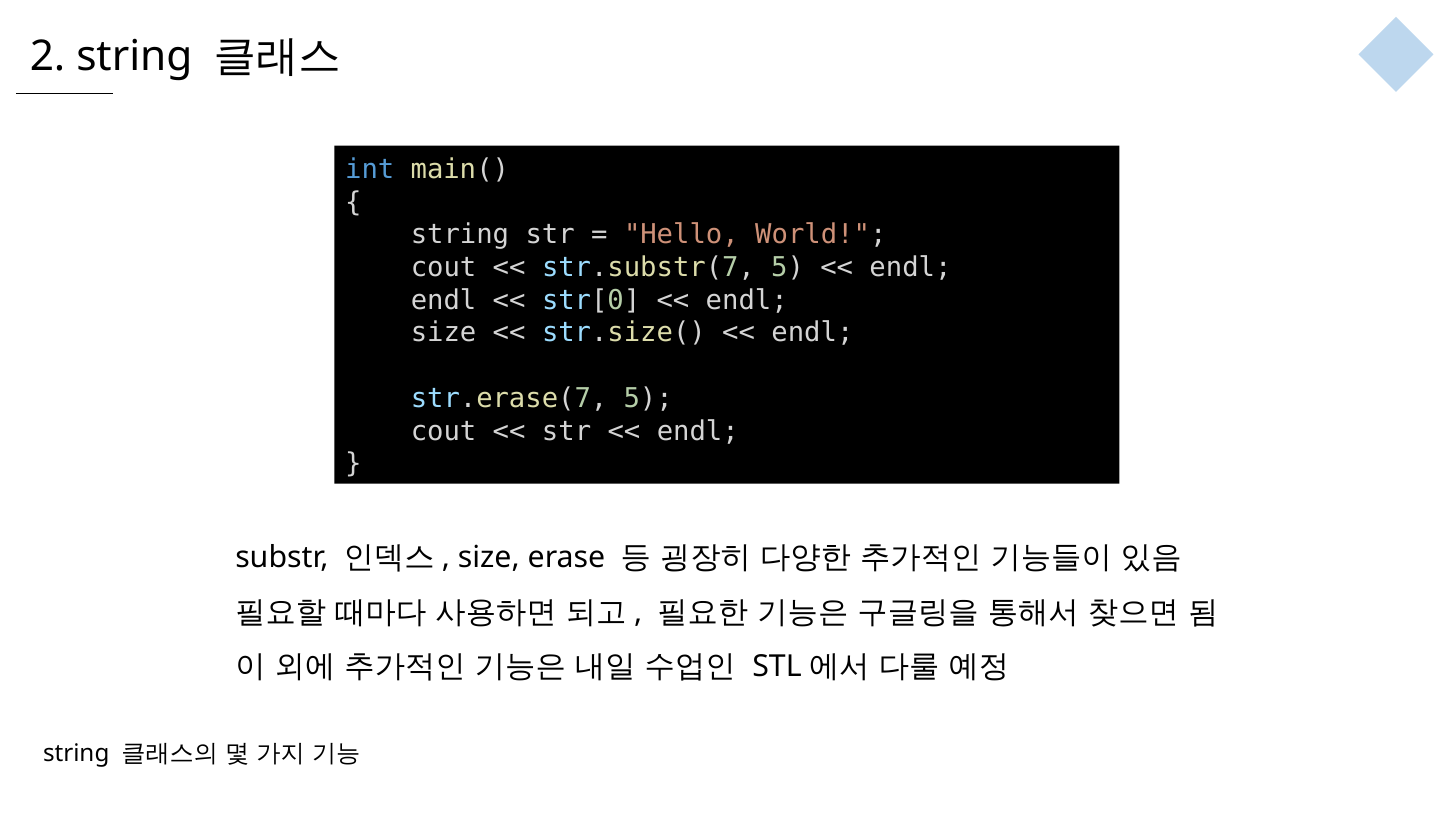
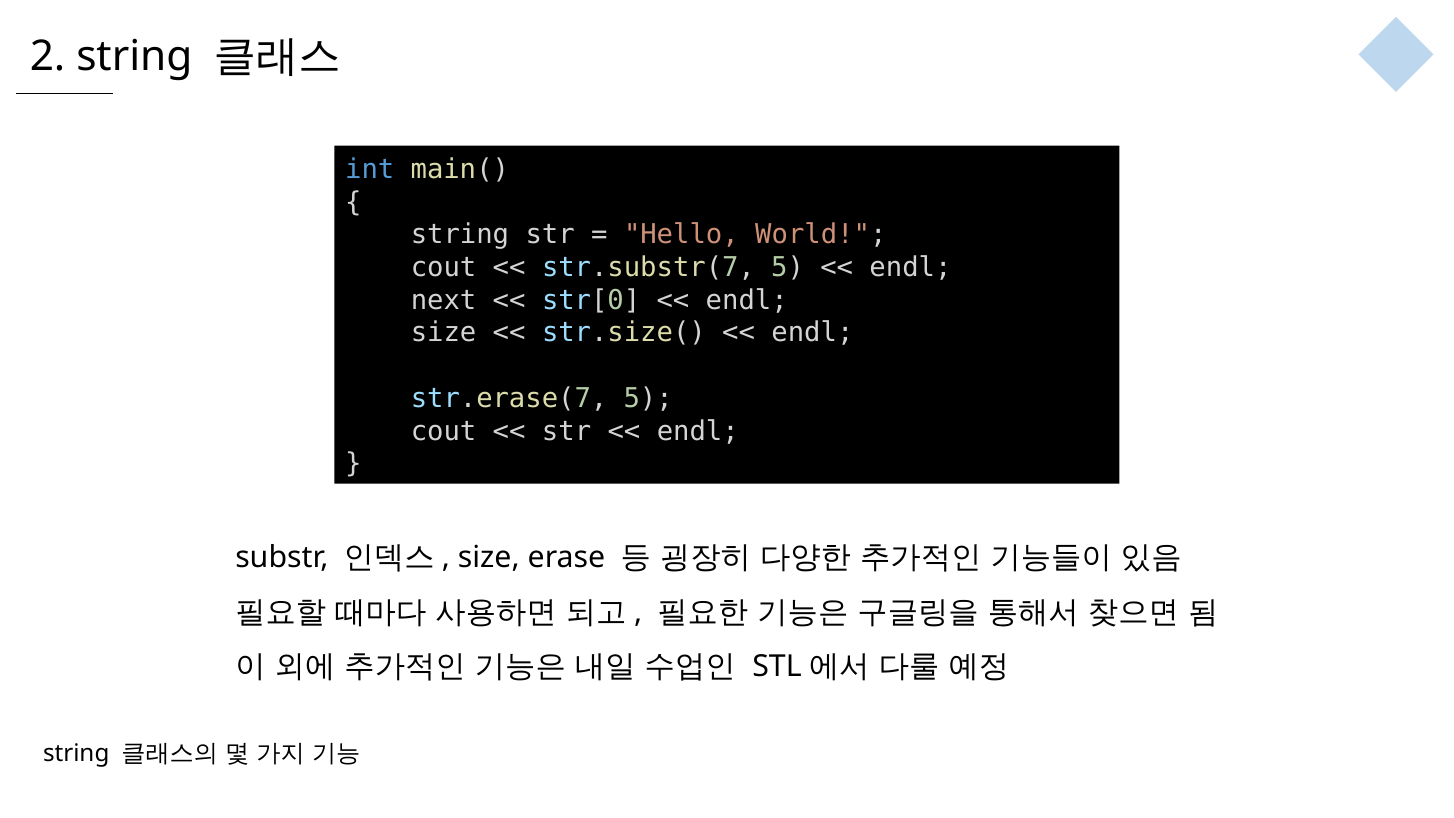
endl: endl -> next (444, 300)
